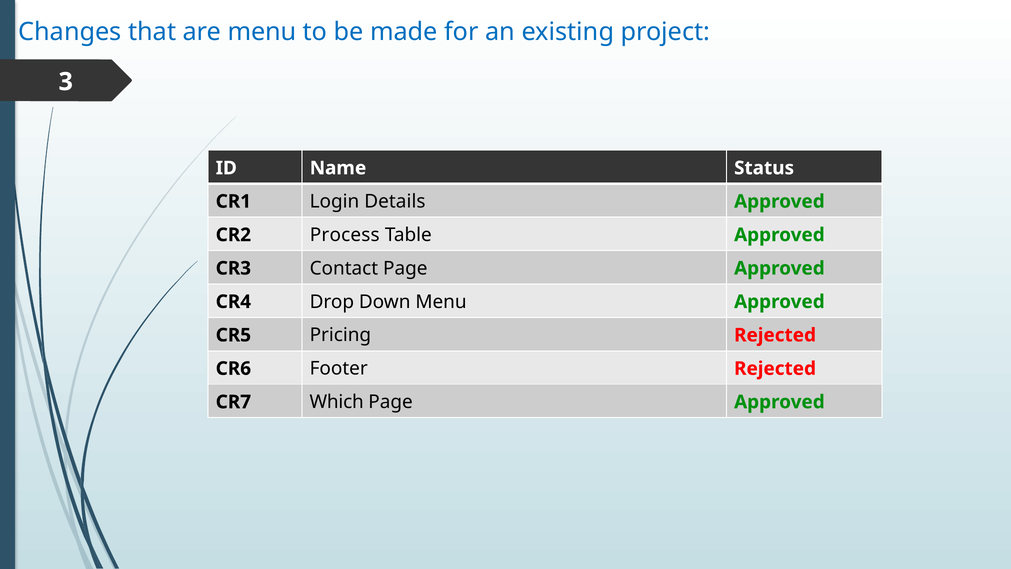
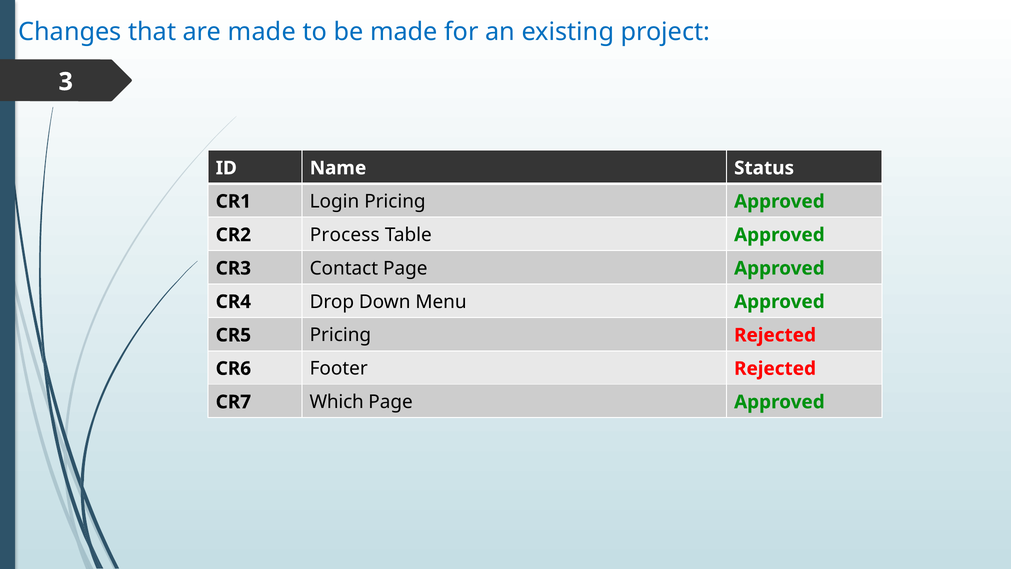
are menu: menu -> made (262, 32)
Login Details: Details -> Pricing (395, 201)
